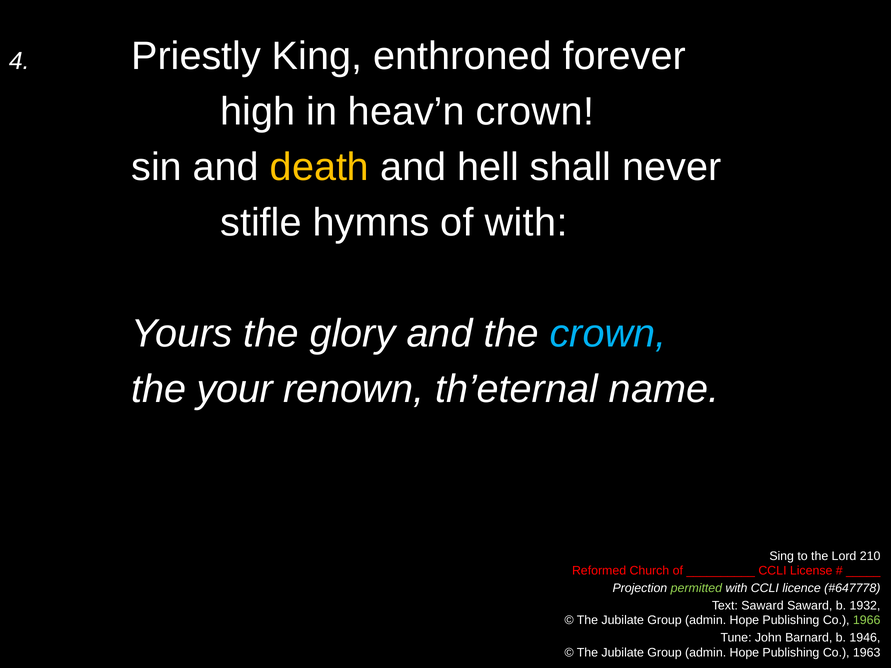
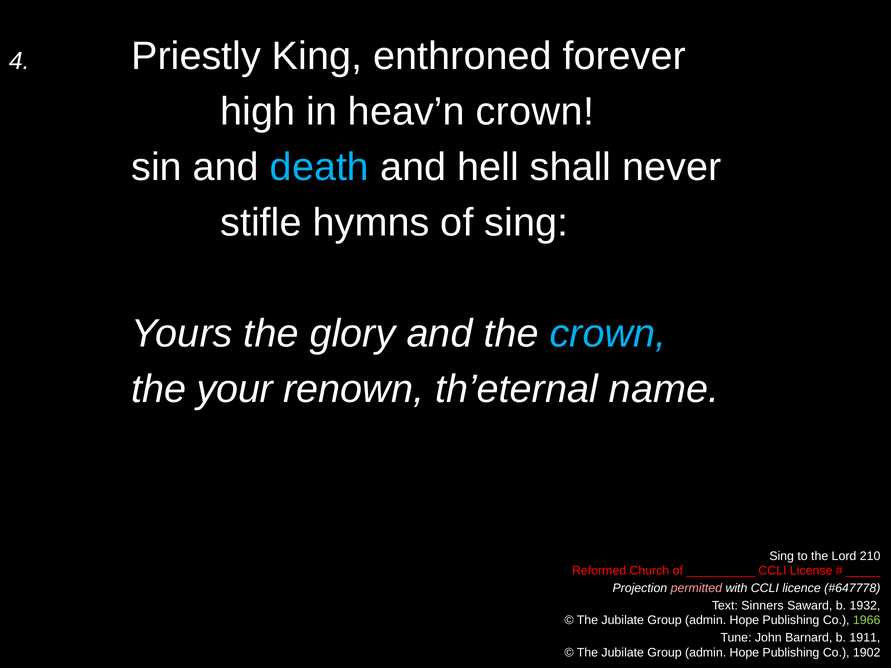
death colour: yellow -> light blue (320, 167)
of with: with -> sing (526, 223)
permitted colour: light green -> pink (696, 588)
Text Saward: Saward -> Sinners (762, 606)
1946: 1946 -> 1911 (865, 638)
1963: 1963 -> 1902 (867, 653)
